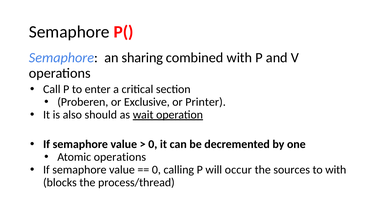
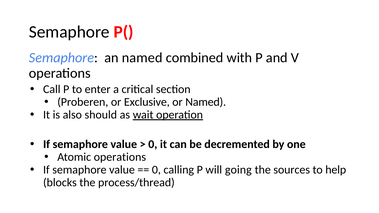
an sharing: sharing -> named (142, 58)
or Printer: Printer -> Named (206, 102)
occur: occur -> going (238, 170)
to with: with -> help (336, 170)
